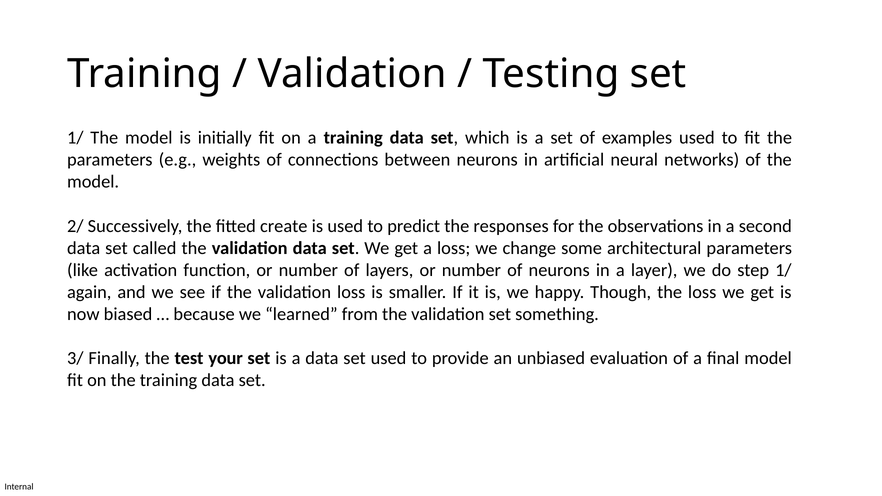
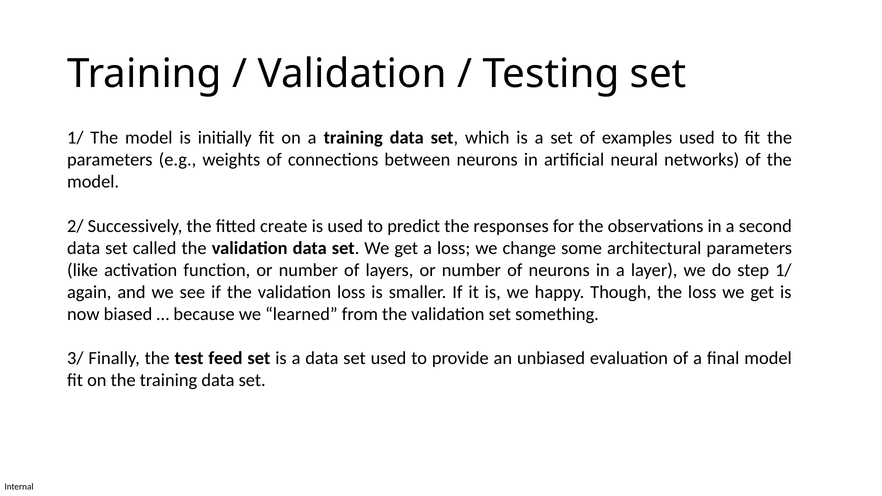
your: your -> feed (226, 358)
